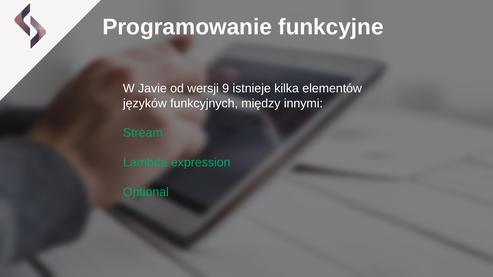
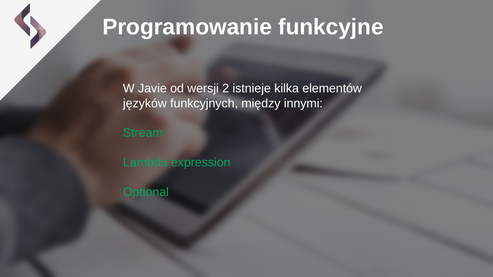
9: 9 -> 2 (226, 89)
